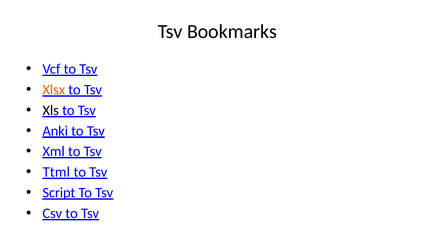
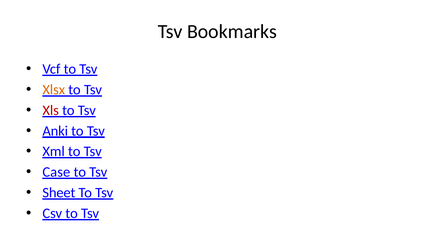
Xls colour: black -> red (51, 110)
Ttml: Ttml -> Case (56, 172)
Script: Script -> Sheet (59, 193)
